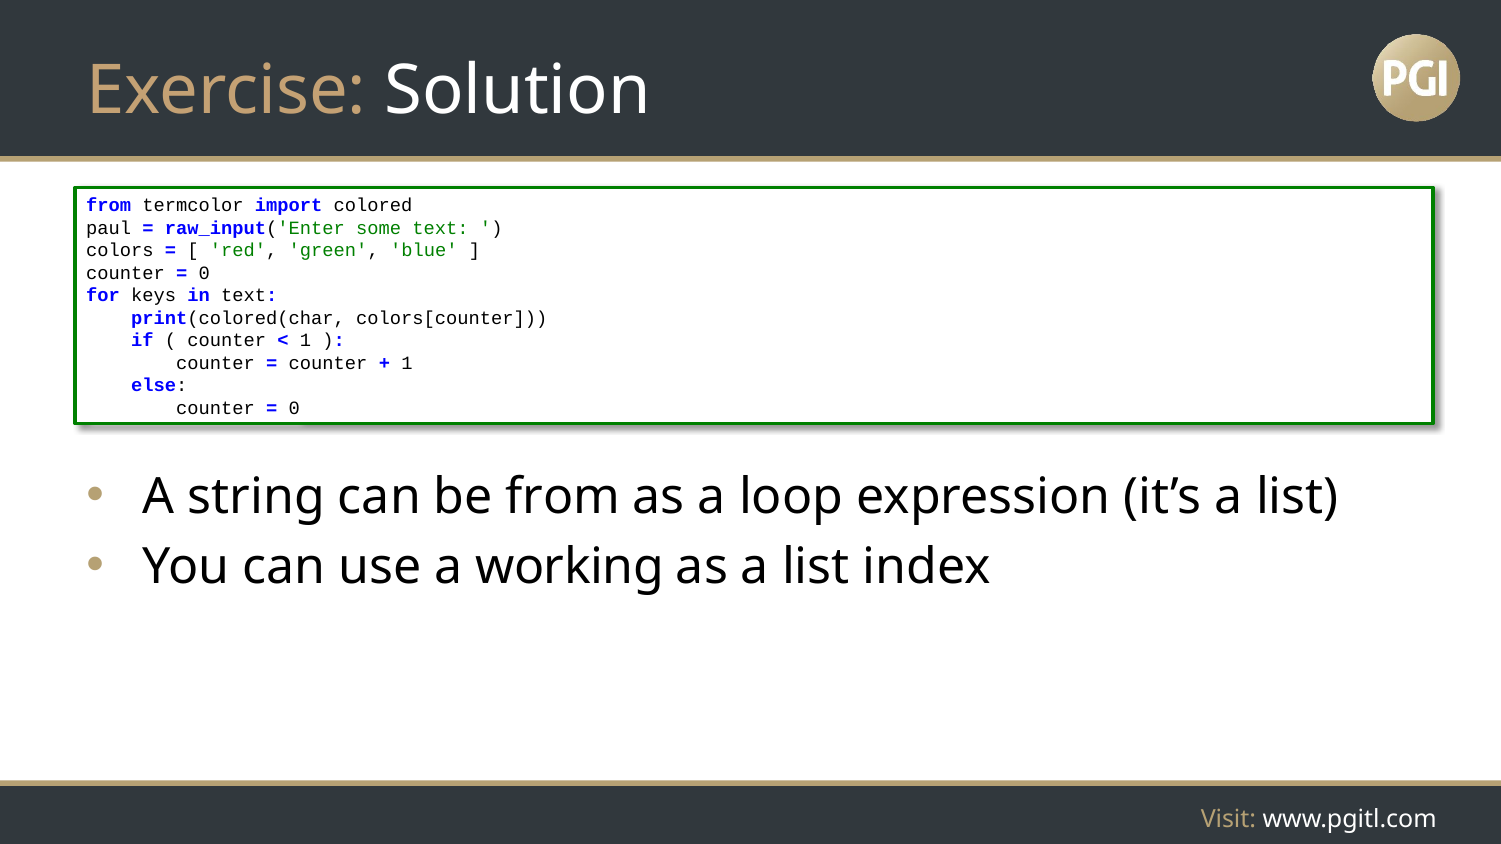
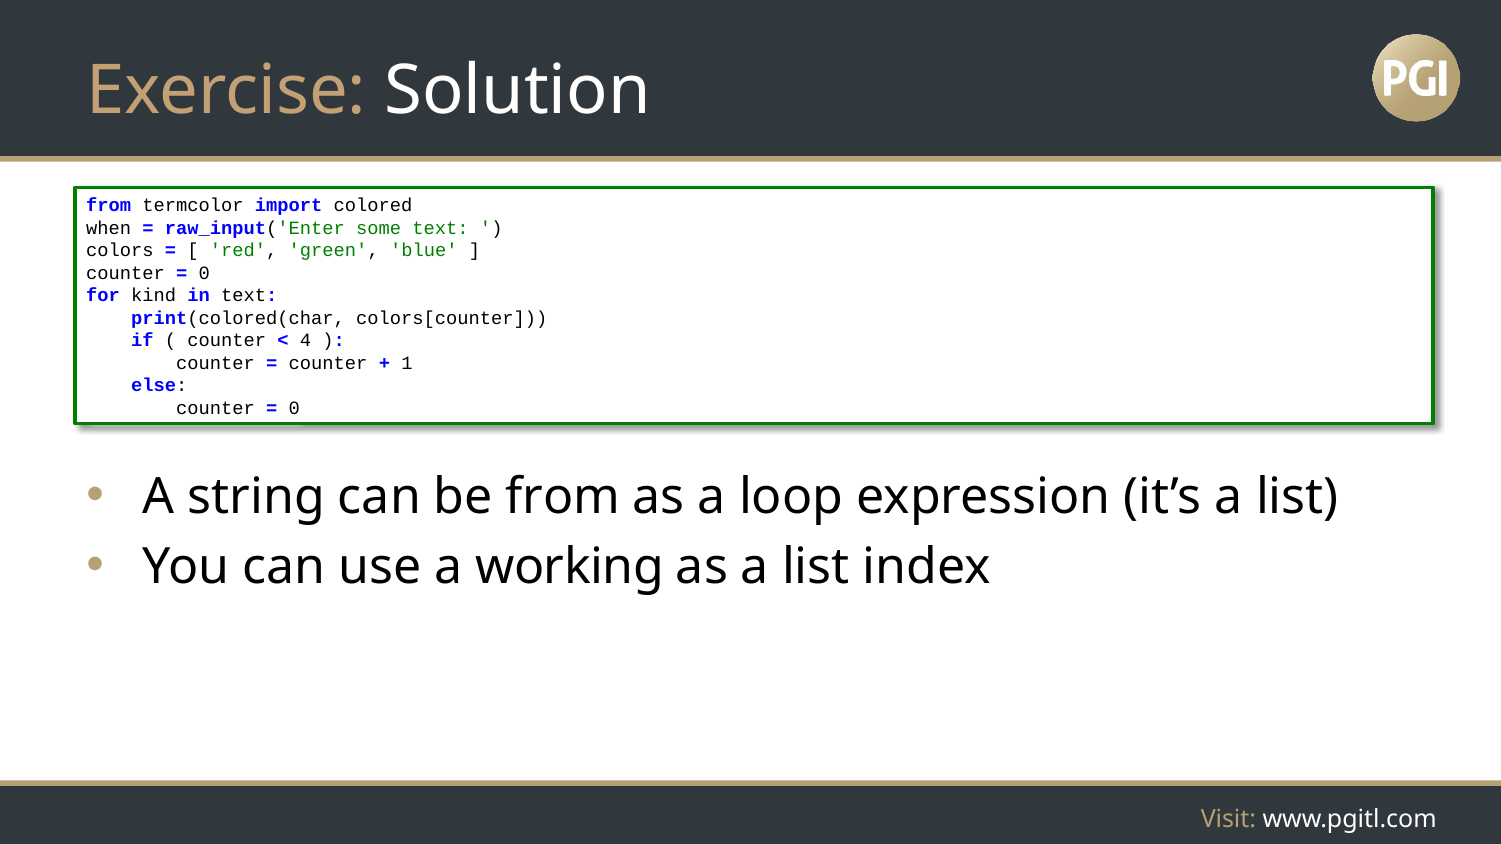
paul: paul -> when (109, 228)
keys: keys -> kind (154, 296)
1: 1 -> 4 (306, 341)
